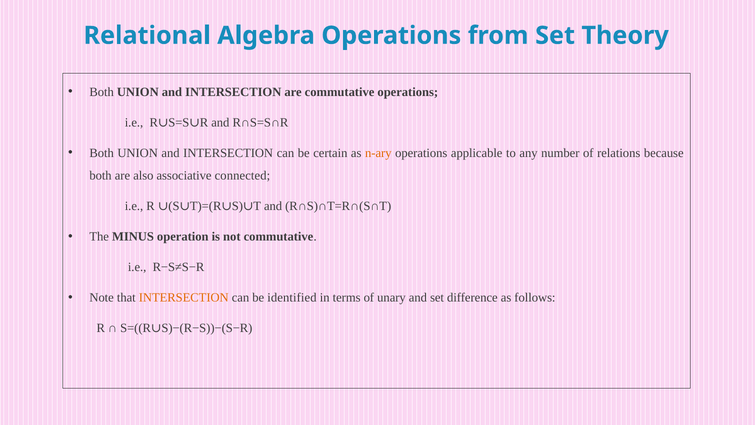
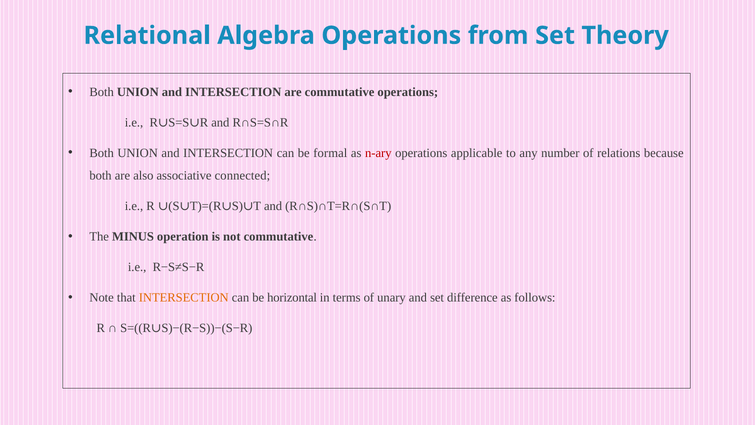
certain: certain -> formal (330, 153)
n-ary colour: orange -> red (378, 153)
identified: identified -> horizontal (292, 298)
